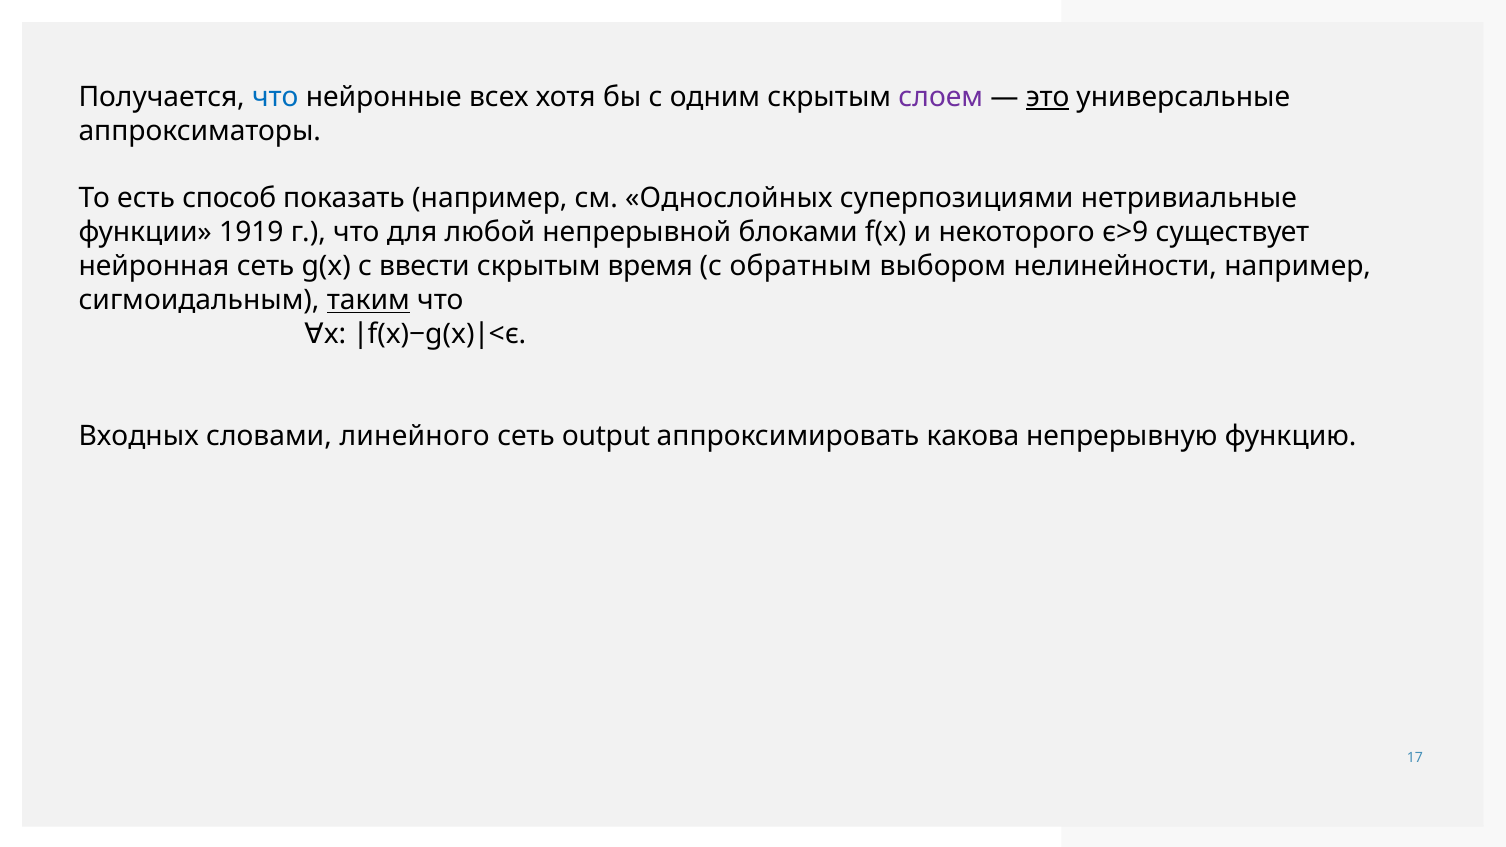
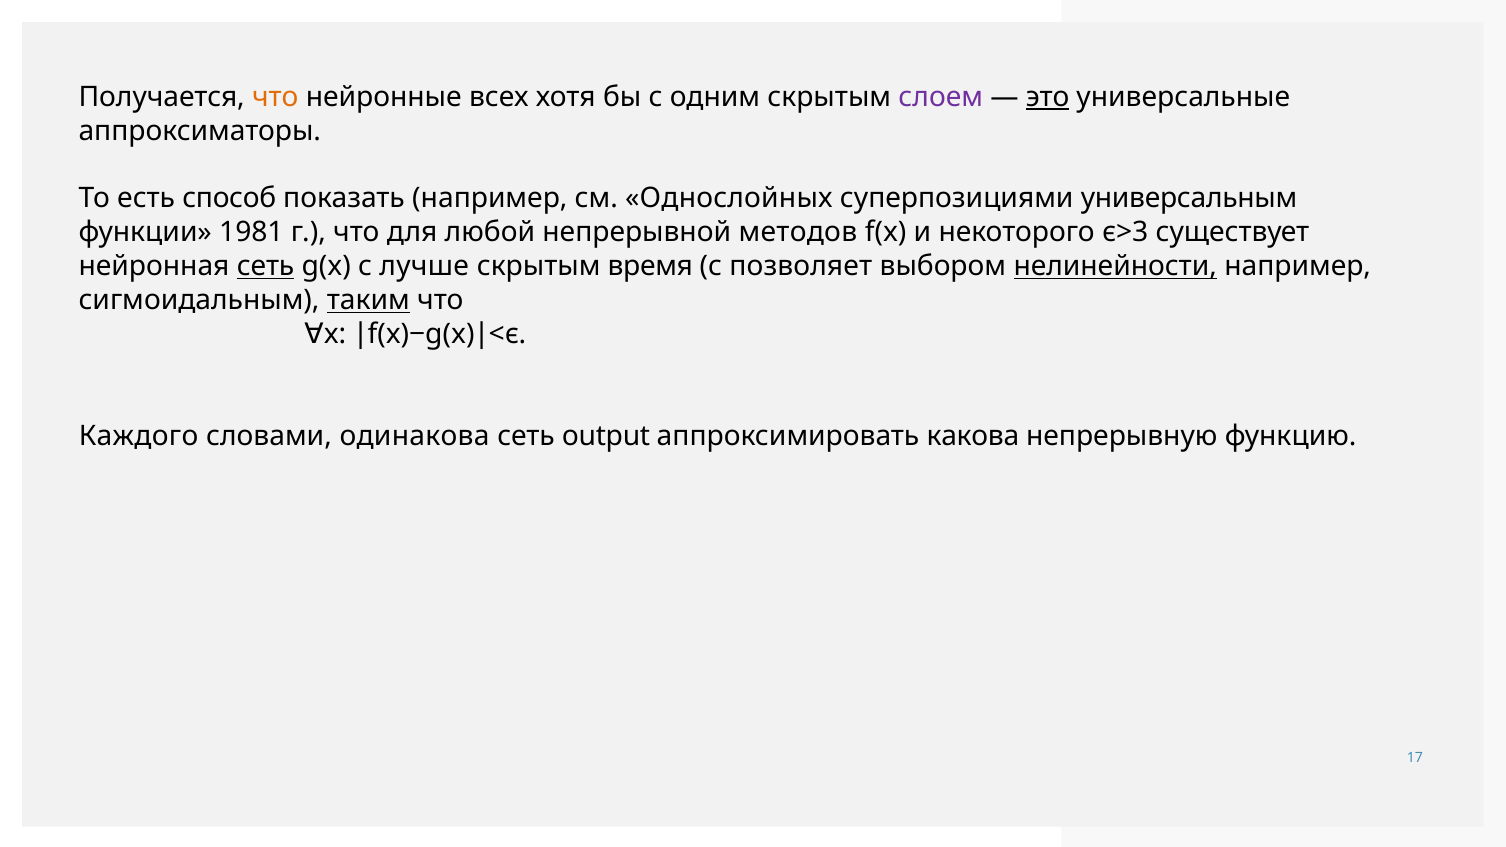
что colour: blue -> orange (275, 97)
нетривиальные: нетривиальные -> универсальным (1189, 199)
1919: 1919 -> 1981 (251, 233)
блоками: блоками -> методов (798, 233)
ϵ>9: ϵ>9 -> ϵ>3 (1125, 233)
сеть underline: none -> present (266, 266)
ввести: ввести -> лучше (424, 266)
обратным: обратным -> позволяет (801, 266)
нелинейности underline: none -> present (1115, 266)
Входных: Входных -> Каждого (139, 436)
линейного: линейного -> одинакова (415, 436)
